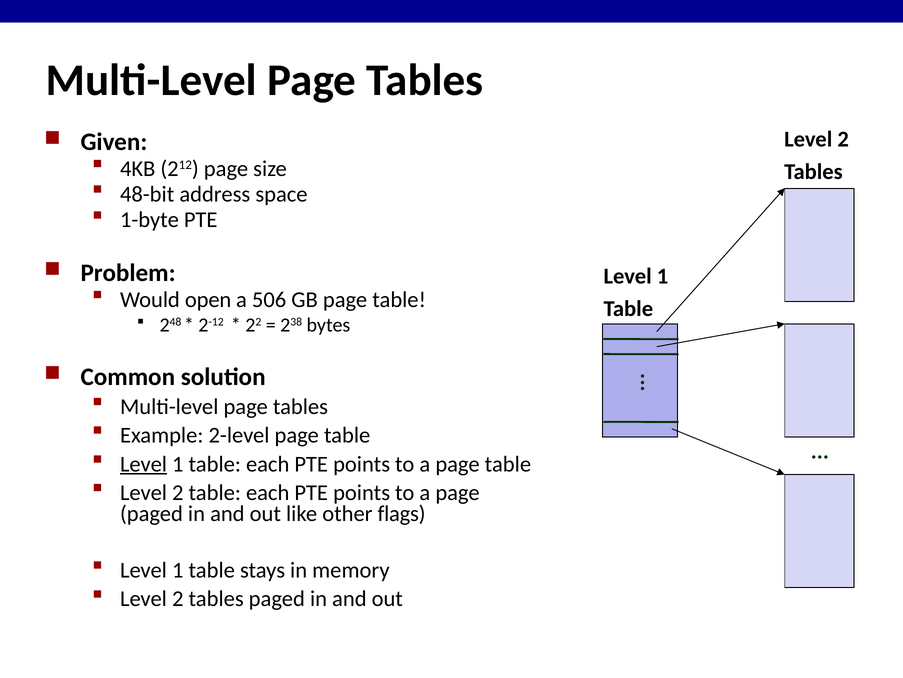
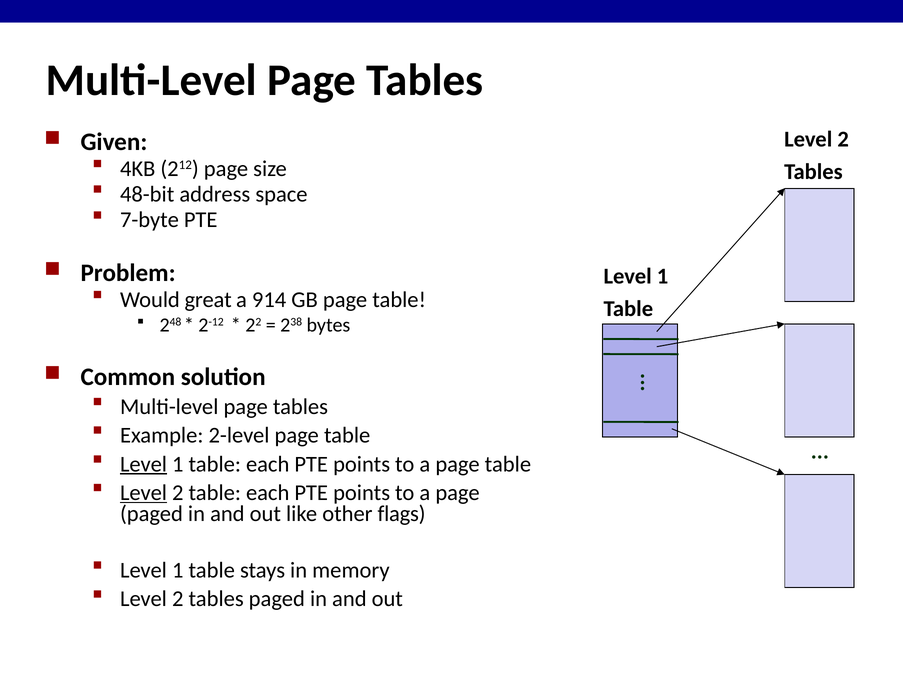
1-byte: 1-byte -> 7-byte (149, 220)
open: open -> great (208, 299)
506: 506 -> 914 (269, 299)
Level underline: none -> present (143, 492)
